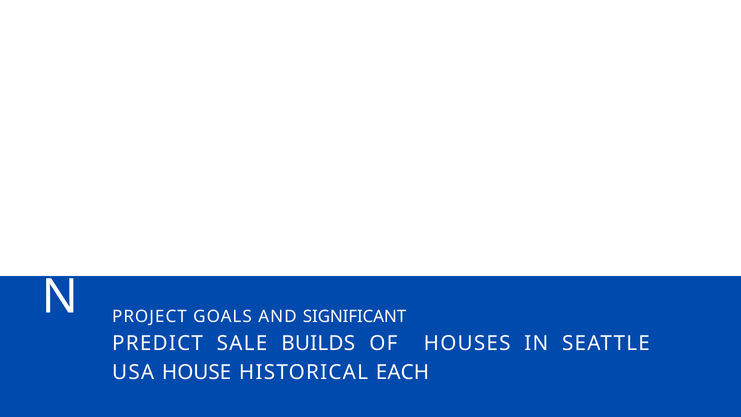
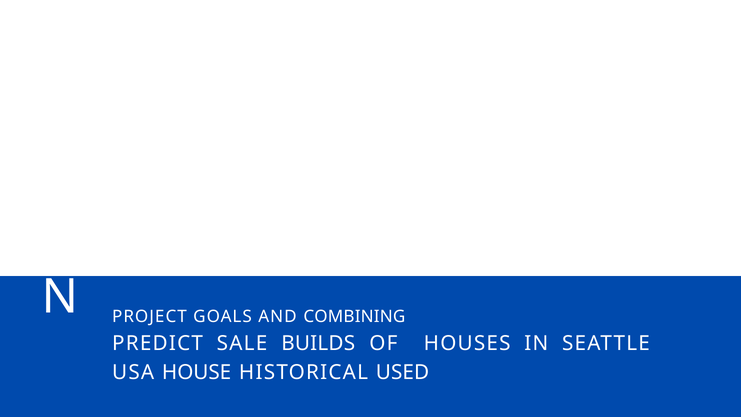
SIGNIFICANT: SIGNIFICANT -> COMBINING (354, 316)
EACH: EACH -> USED (402, 372)
